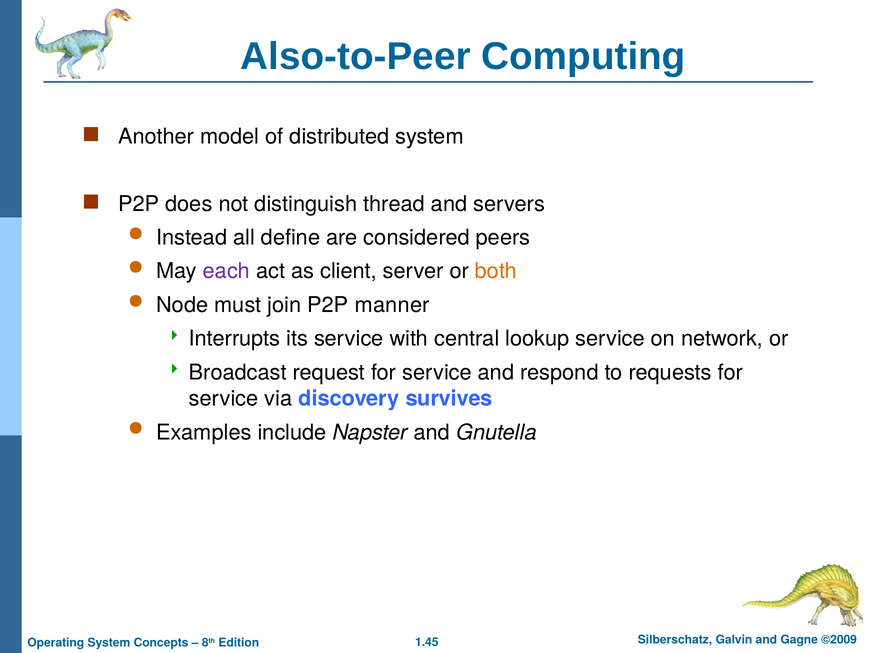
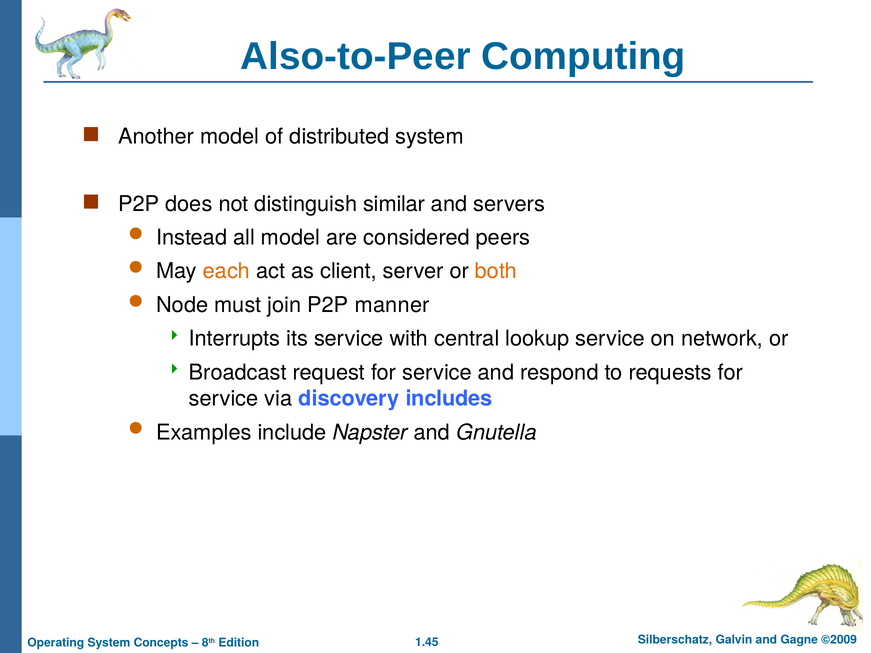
thread: thread -> similar (394, 204)
all define: define -> model (291, 238)
each colour: purple -> orange (226, 271)
survives: survives -> includes (449, 399)
